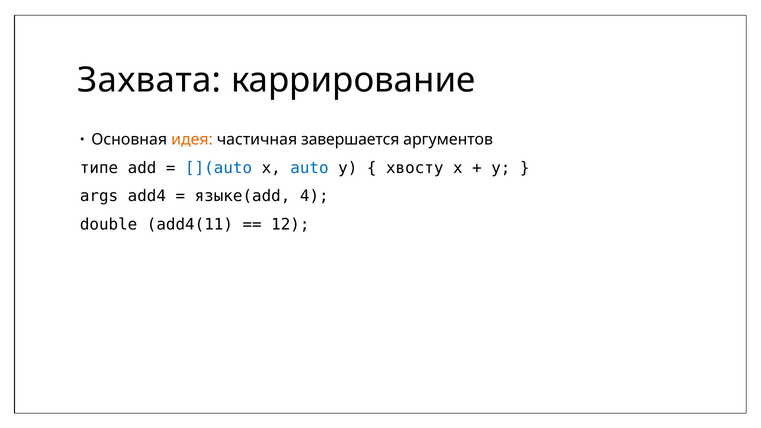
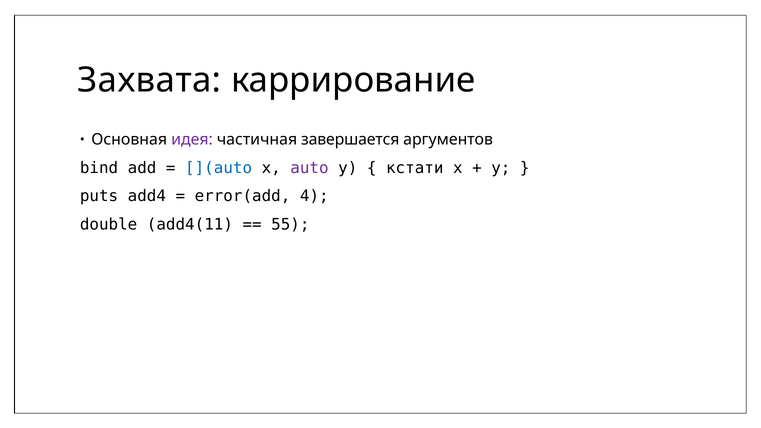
идея colour: orange -> purple (192, 140)
типе: типе -> bind (99, 168)
auto colour: blue -> purple (309, 168)
хвосту: хвосту -> кстати (415, 168)
args: args -> puts (99, 196)
языке(add: языке(add -> error(add (243, 196)
12: 12 -> 55 (290, 225)
